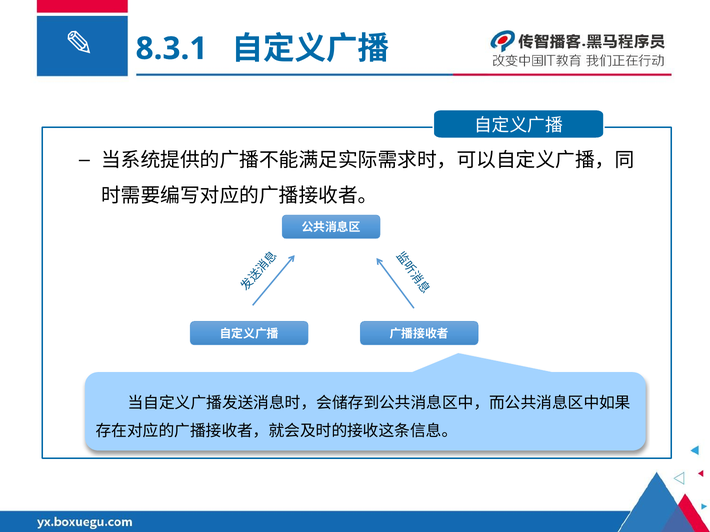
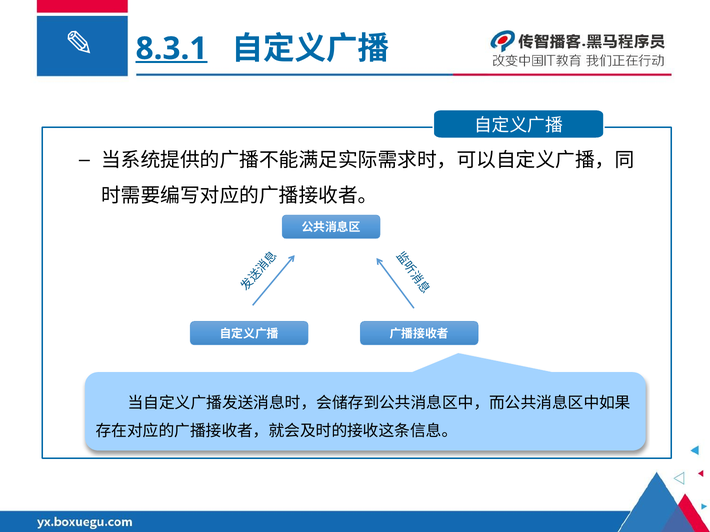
8.3.1 underline: none -> present (172, 49)
